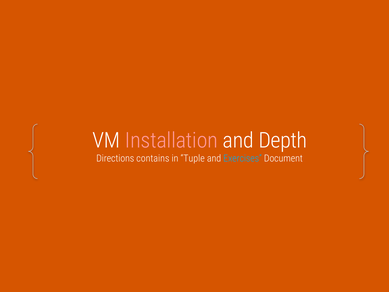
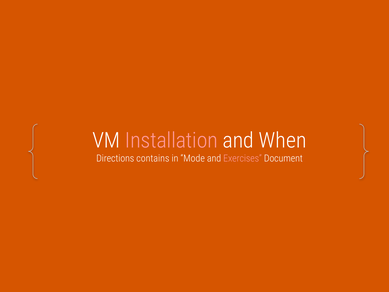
Depth: Depth -> When (283, 140)
Tuple: Tuple -> Mode (193, 158)
Exercises colour: light blue -> pink (243, 158)
